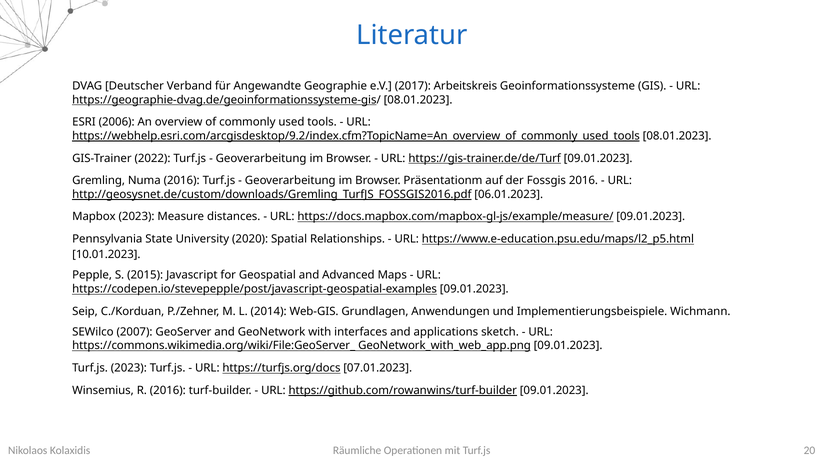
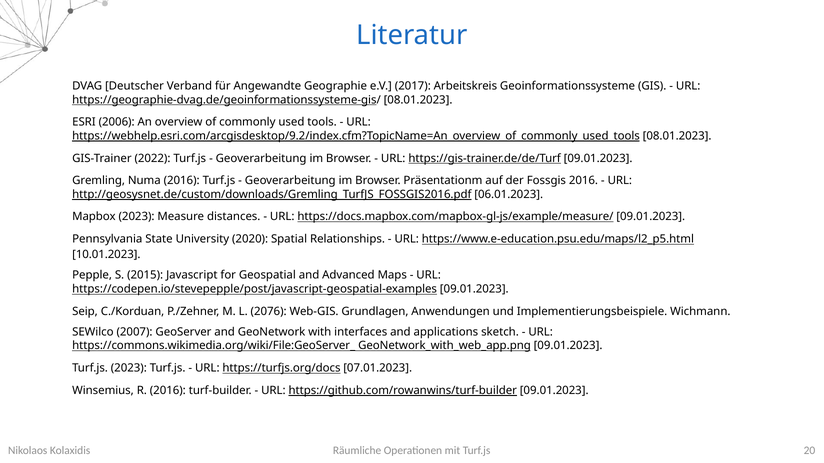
2014: 2014 -> 2076 (269, 312)
